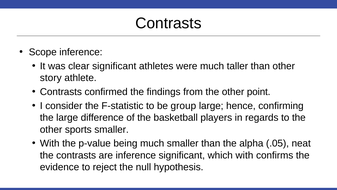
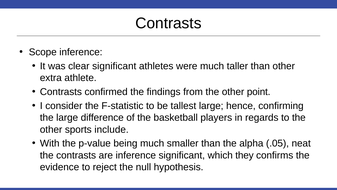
story: story -> extra (51, 78)
group: group -> tallest (183, 106)
sports smaller: smaller -> include (112, 129)
which with: with -> they (245, 155)
